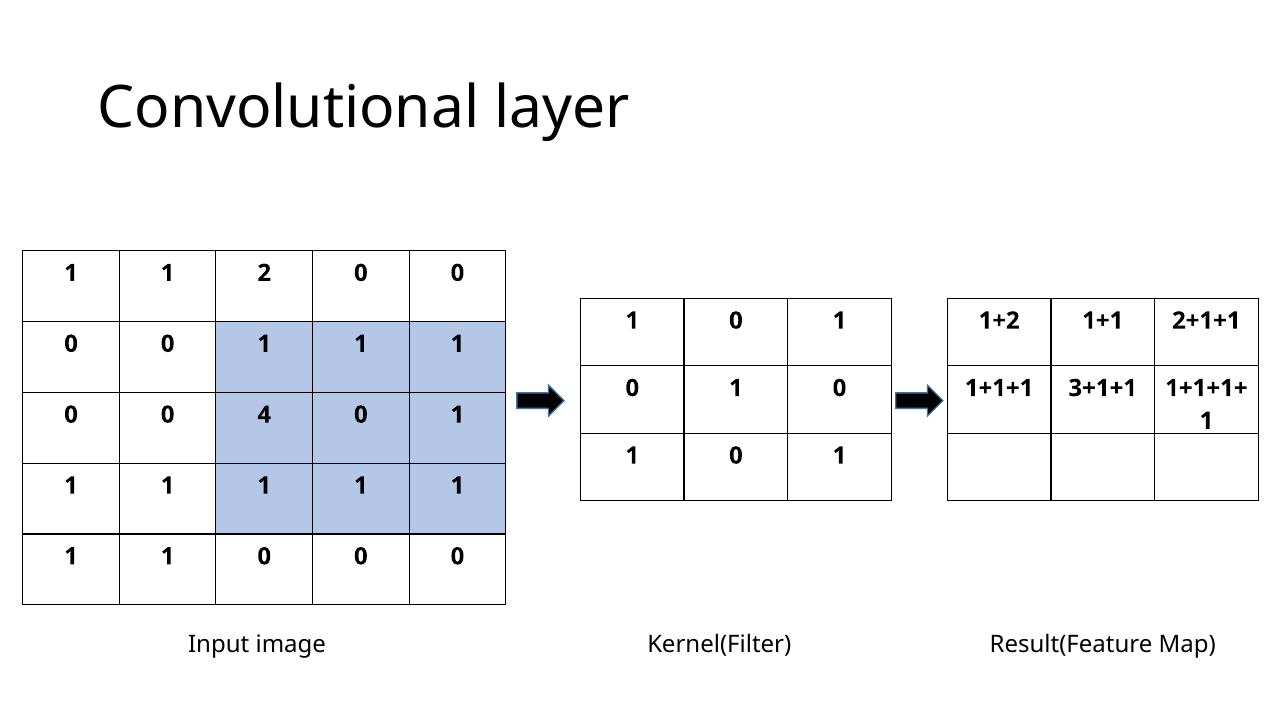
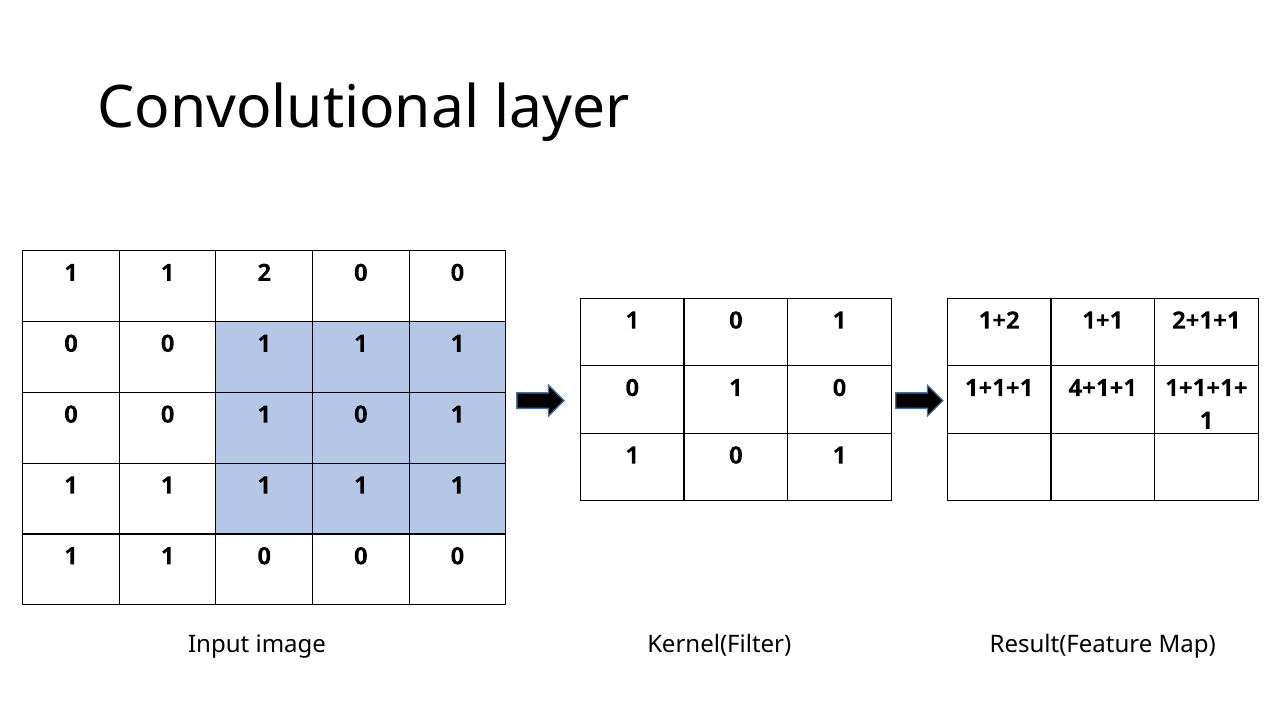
3+1+1: 3+1+1 -> 4+1+1 (1103, 388)
4: 4 -> 1 (264, 414)
